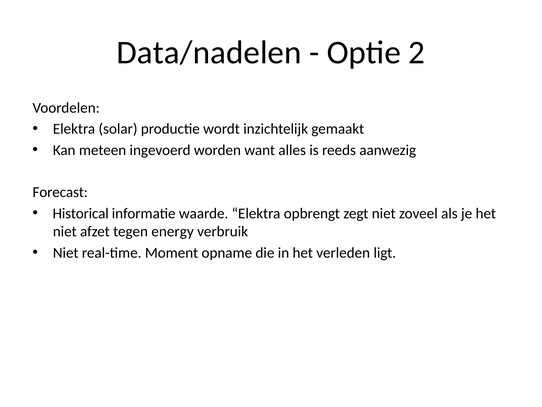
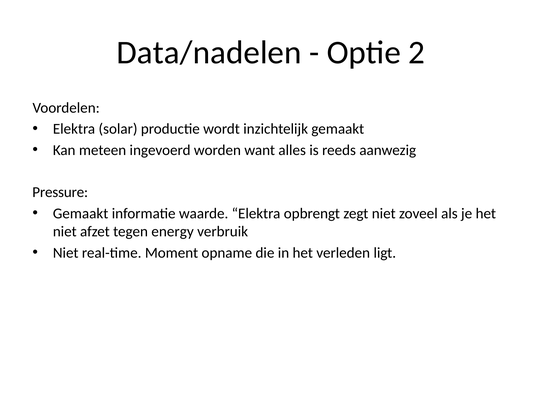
Forecast: Forecast -> Pressure (60, 192)
Historical: Historical -> Gemaakt (81, 213)
